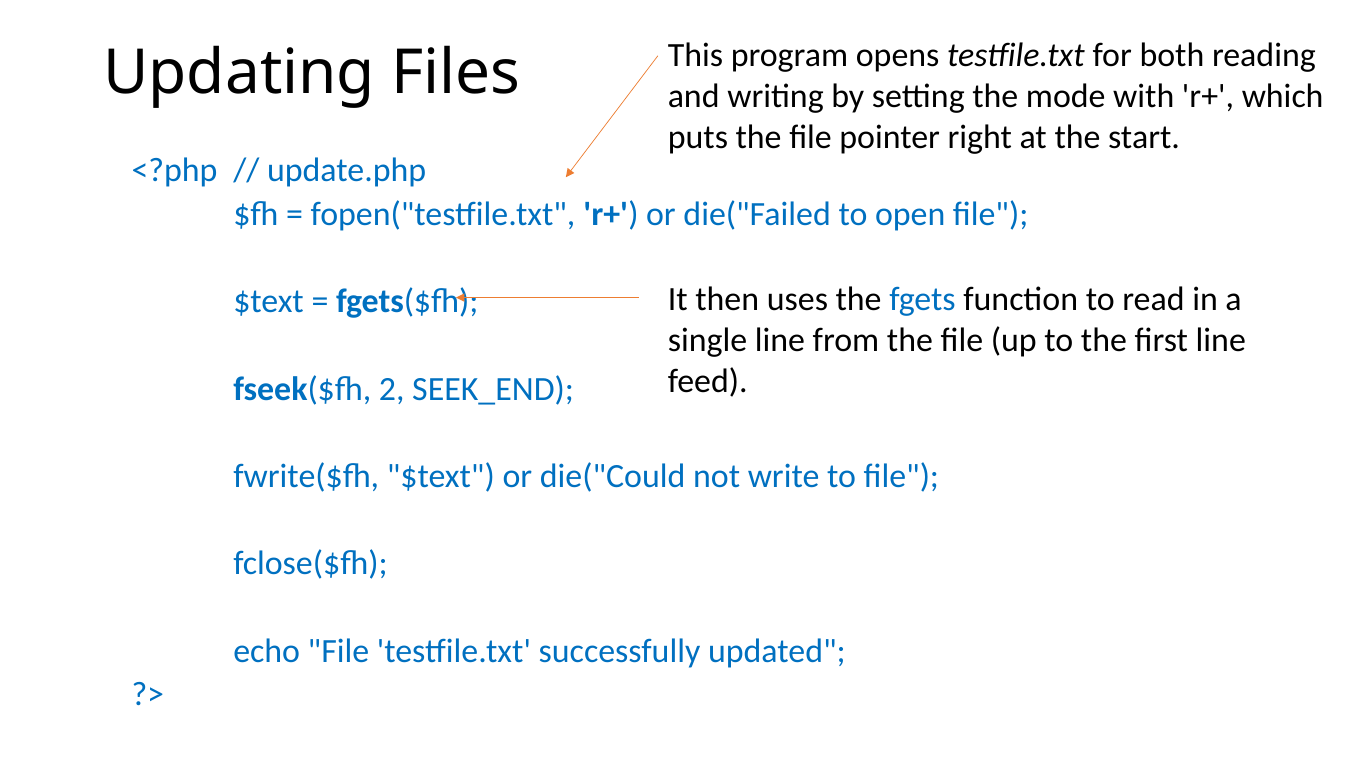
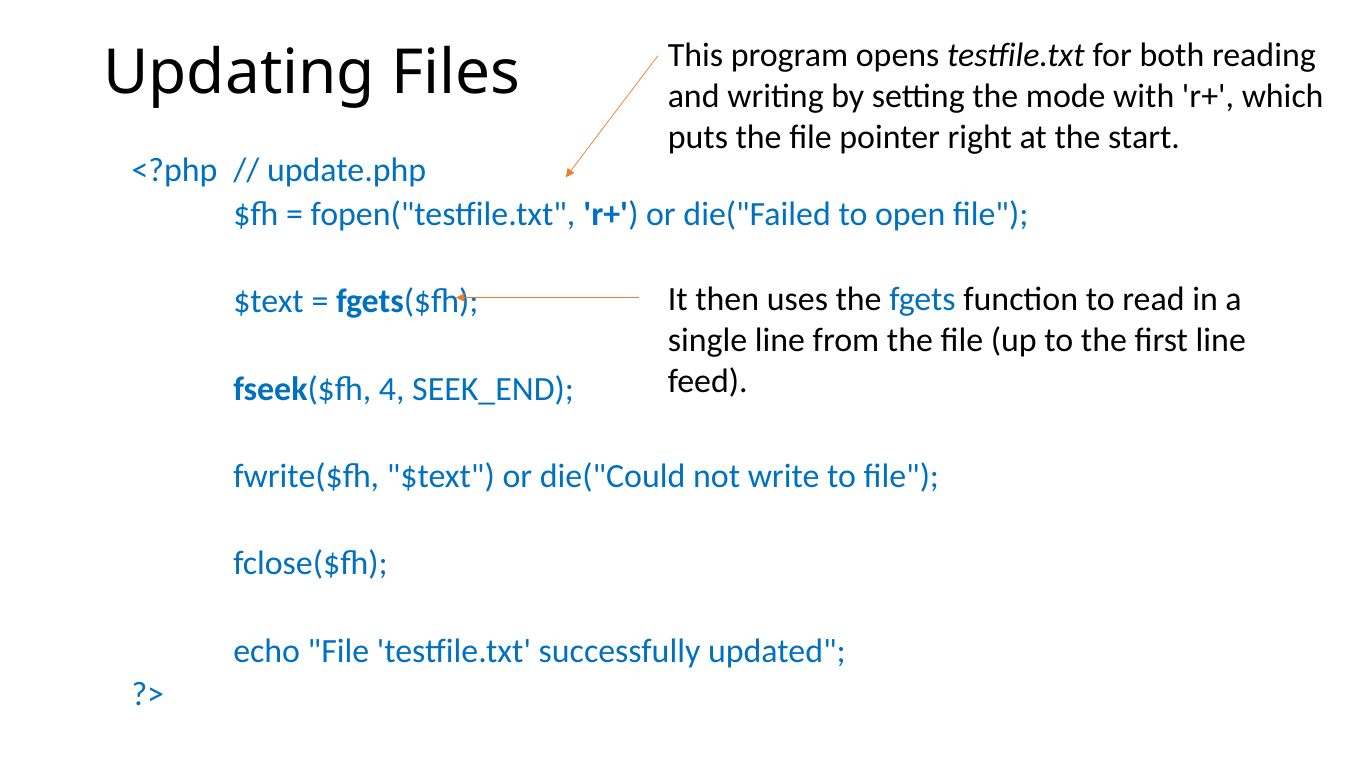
2: 2 -> 4 (392, 389)
